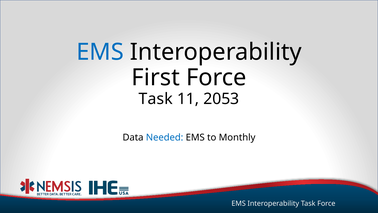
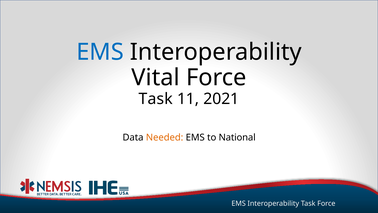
First: First -> Vital (156, 77)
2053: 2053 -> 2021 (221, 99)
Needed colour: blue -> orange (165, 137)
Monthly: Monthly -> National (237, 137)
